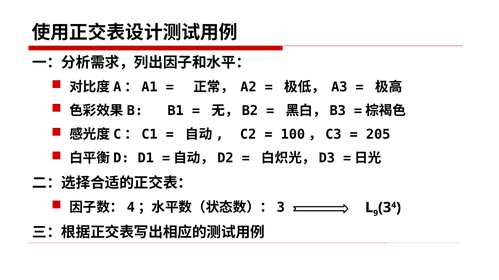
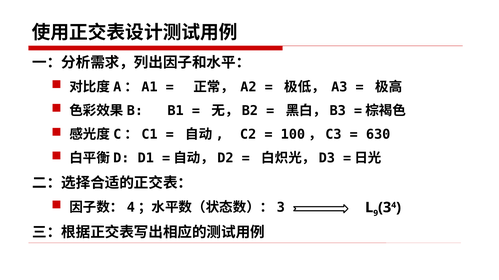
205: 205 -> 630 (378, 135)
